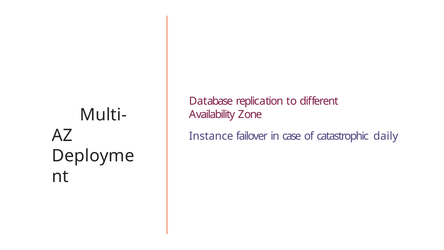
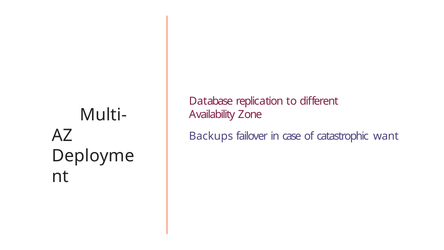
Instance: Instance -> Backups (211, 136)
daily: daily -> want (386, 136)
